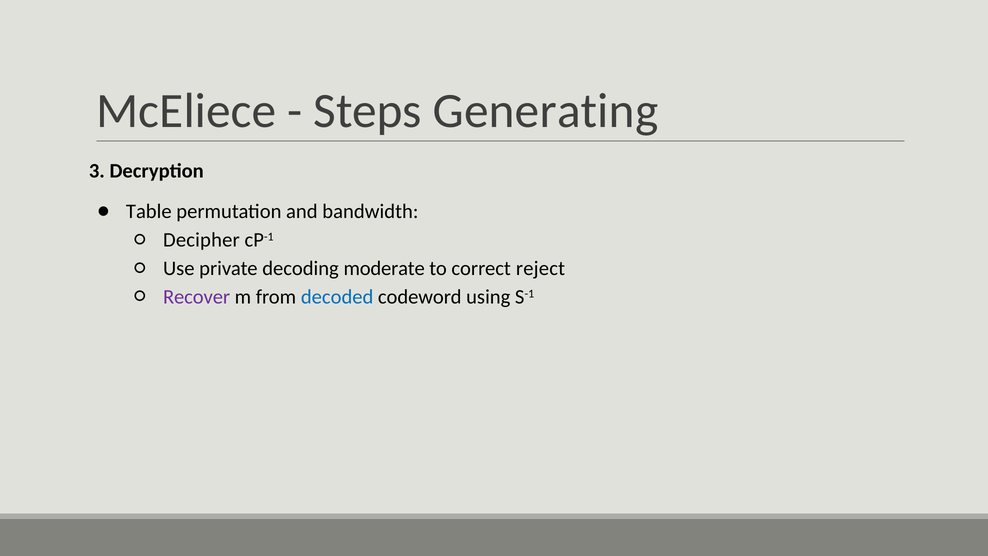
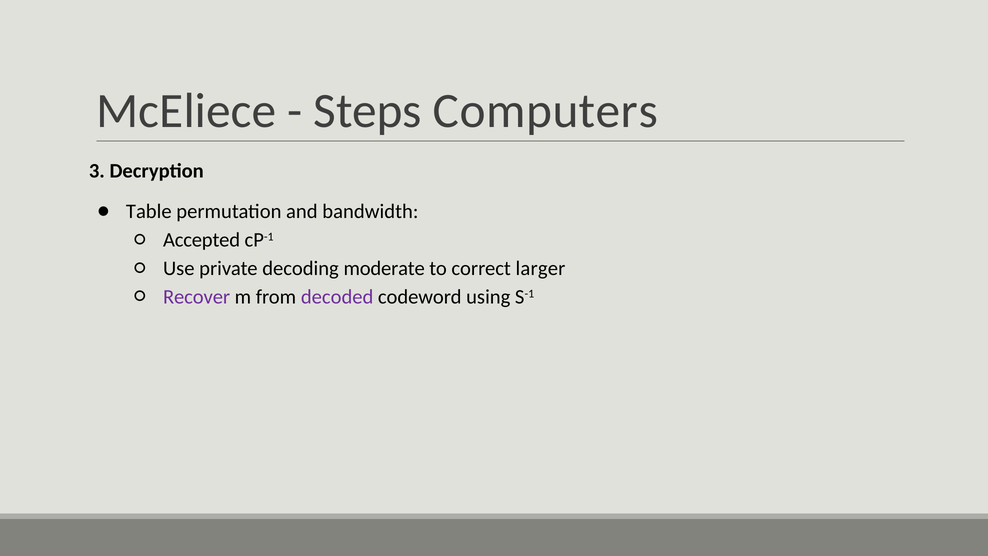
Generating: Generating -> Computers (545, 111)
Decipher: Decipher -> Accepted (202, 240)
reject: reject -> larger (540, 268)
decoded colour: blue -> purple (337, 297)
